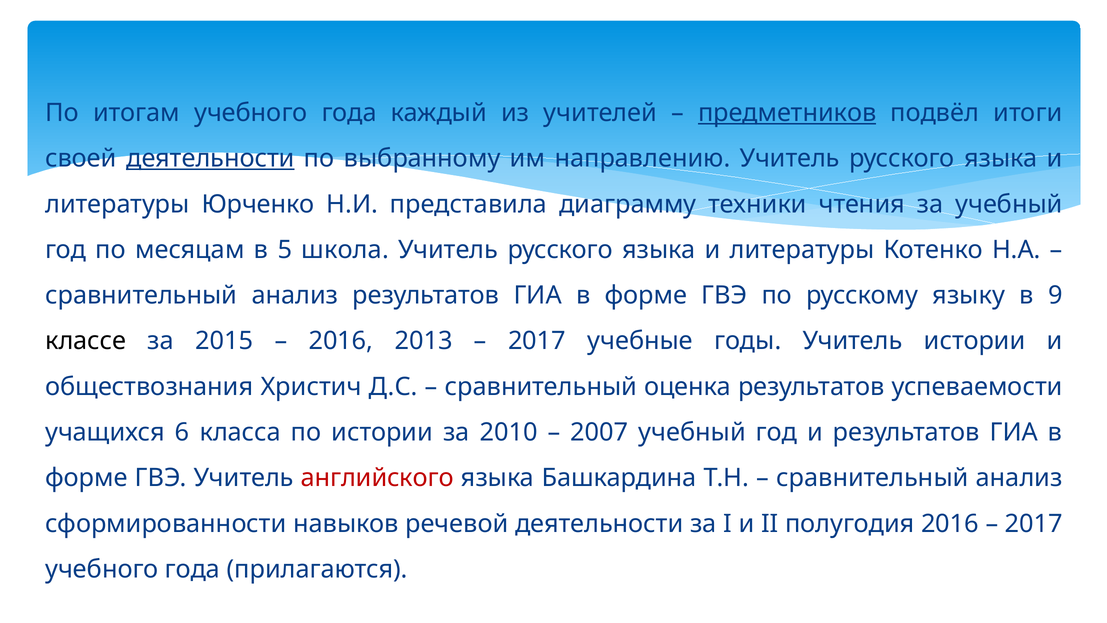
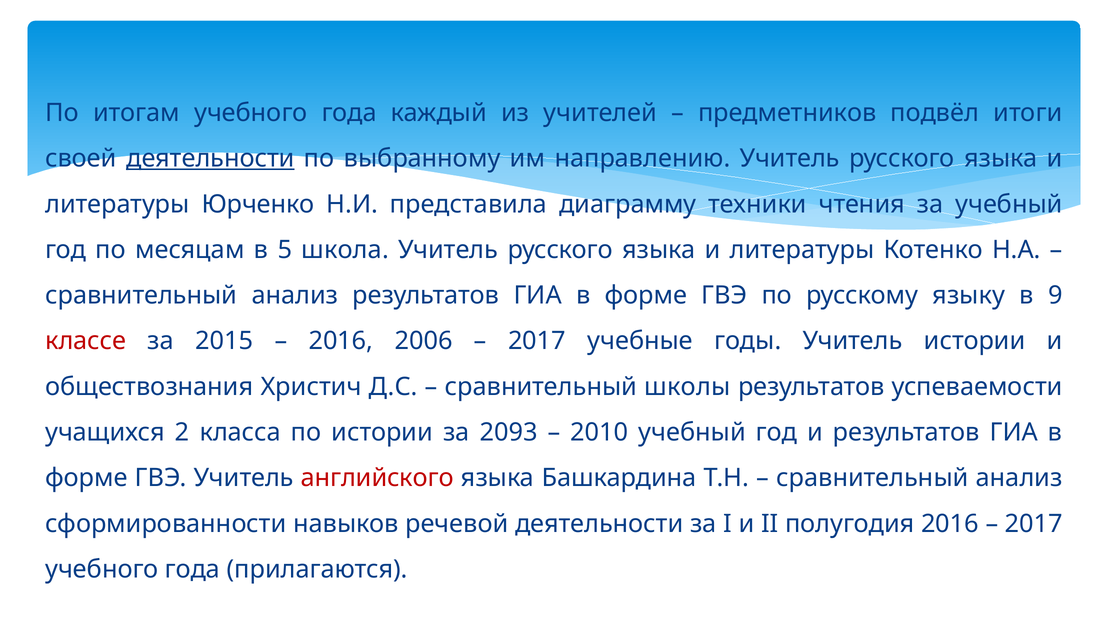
предметников underline: present -> none (787, 113)
классе colour: black -> red (86, 341)
2013: 2013 -> 2006 (424, 341)
оценка: оценка -> школы (687, 387)
6: 6 -> 2 (182, 432)
2010: 2010 -> 2093 (509, 432)
2007: 2007 -> 2010 (599, 432)
